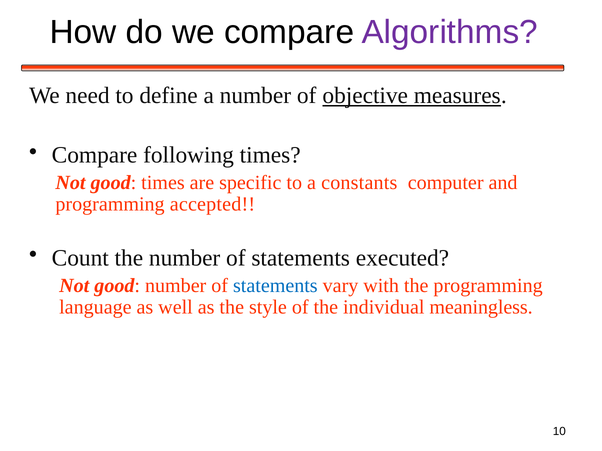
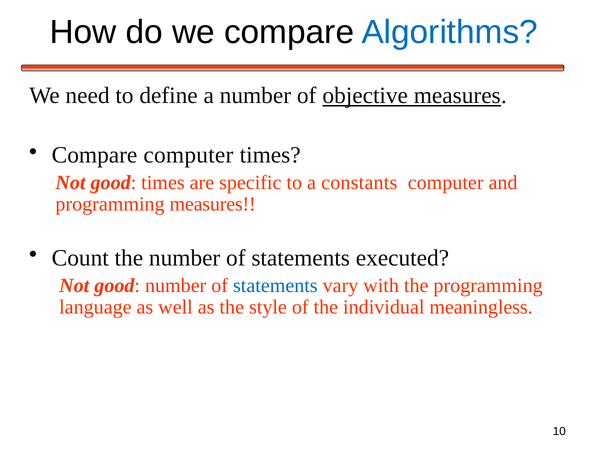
Algorithms colour: purple -> blue (450, 32)
Compare following: following -> computer (188, 155)
programming accepted: accepted -> measures (213, 205)
